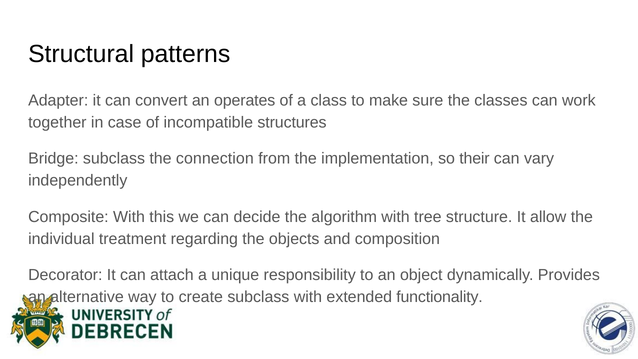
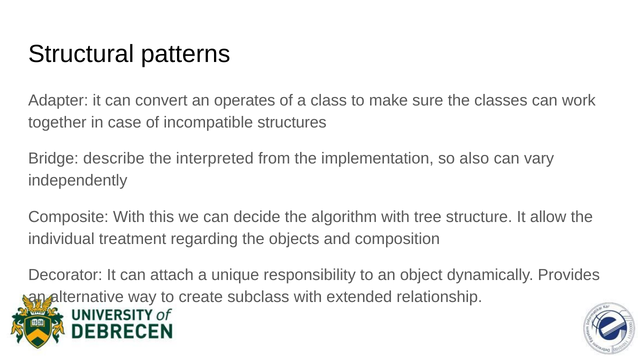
Bridge subclass: subclass -> describe (114, 159)
connection: connection -> interpreted (215, 159)
their: their -> also (474, 159)
functionality: functionality -> relationship (439, 297)
